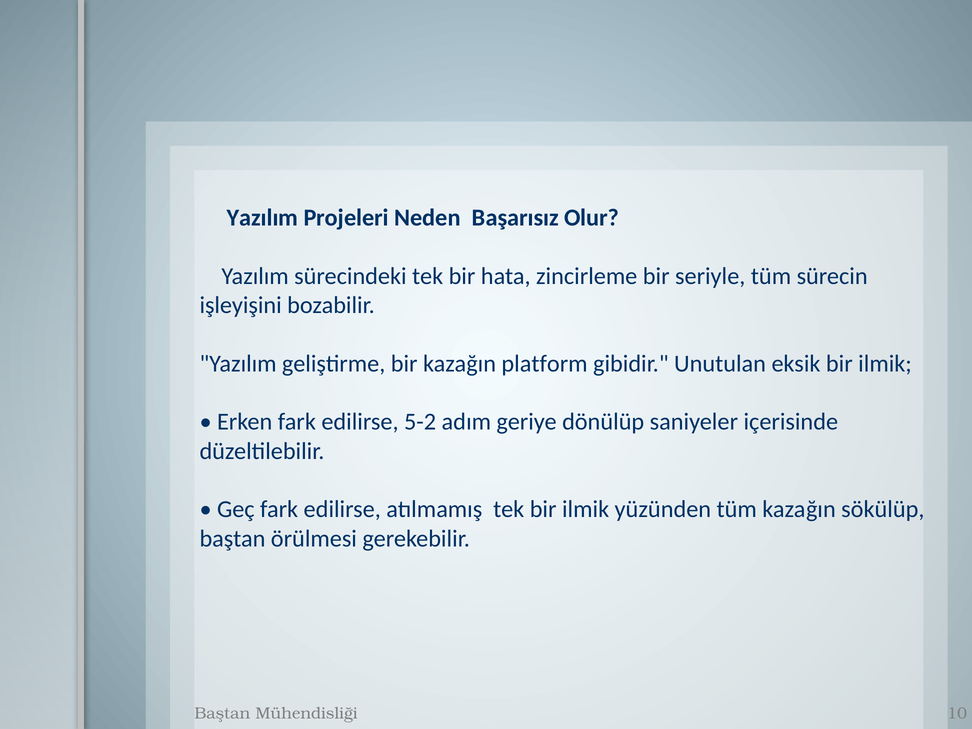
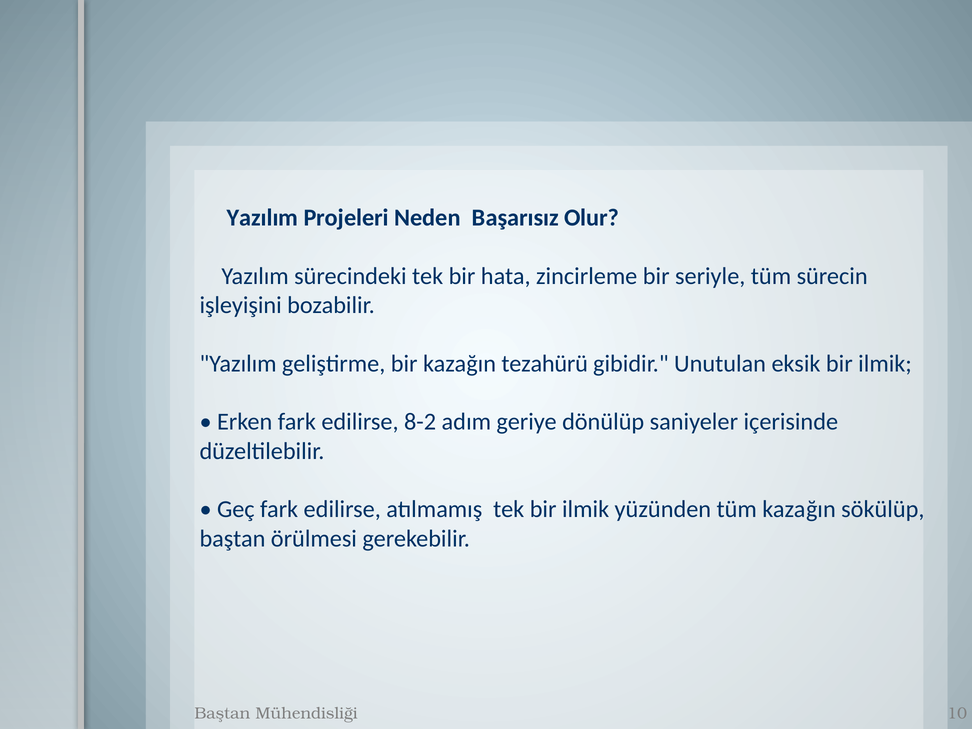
platform: platform -> tezahürü (545, 364)
5-2: 5-2 -> 8-2 (420, 422)
